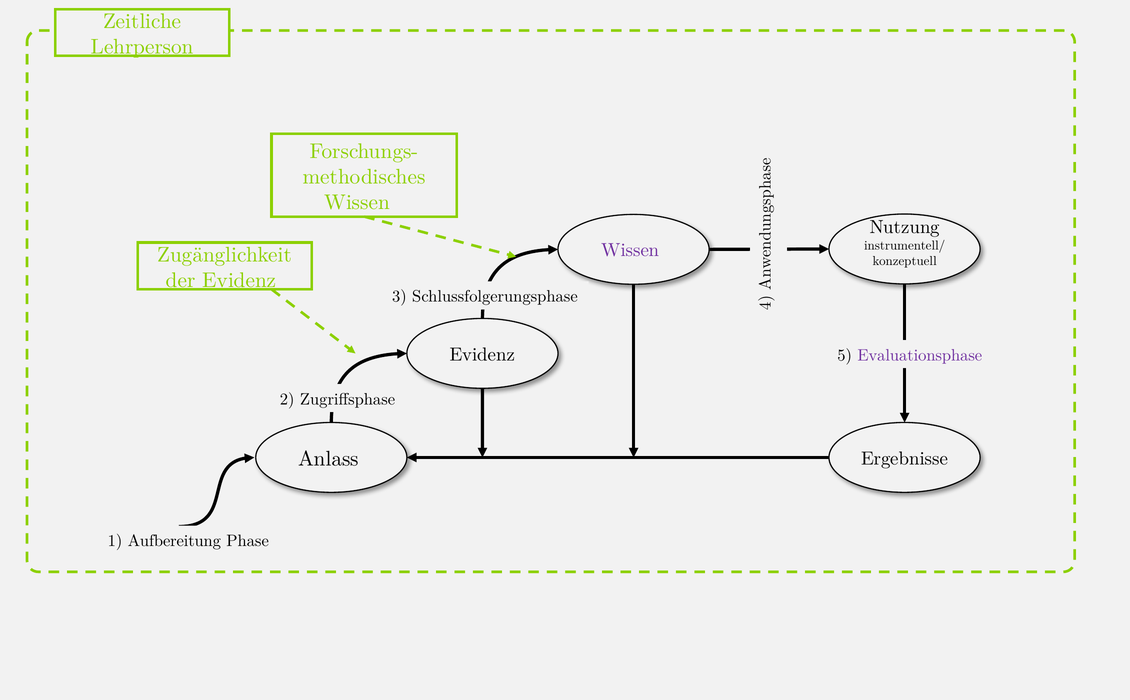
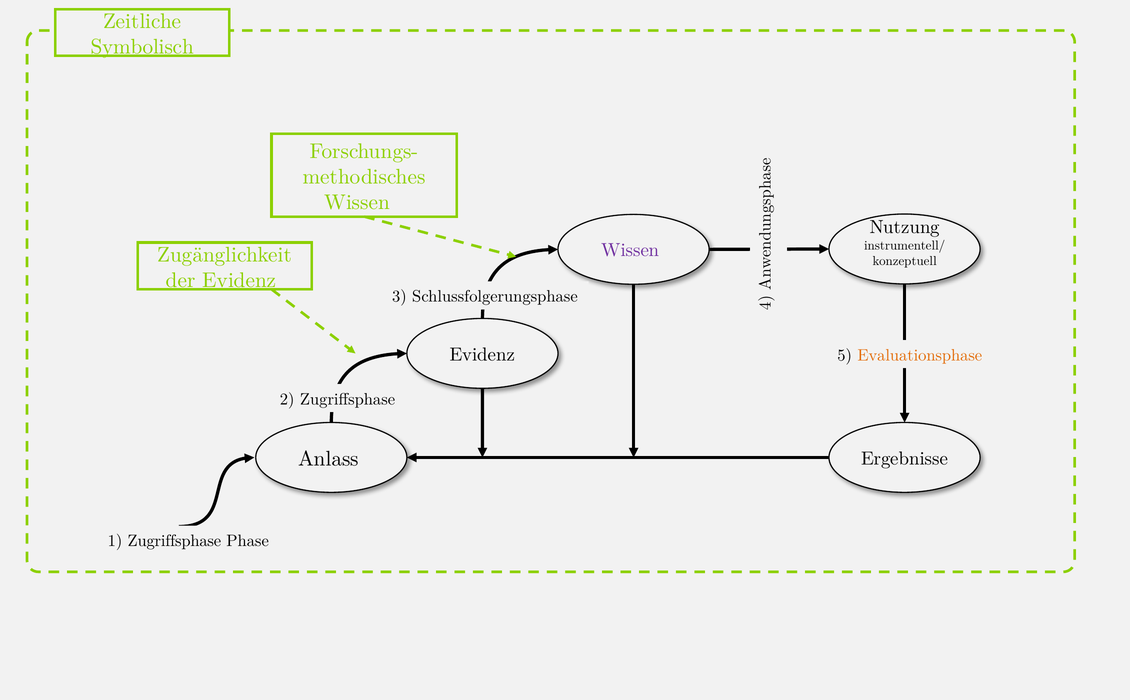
Lehrperson: Lehrperson -> Symbolisch (142, 47)
Evaluationsphase colour: purple -> orange (920, 356)
1 Aufbereitung: Aufbereitung -> Zugriffsphase (174, 541)
